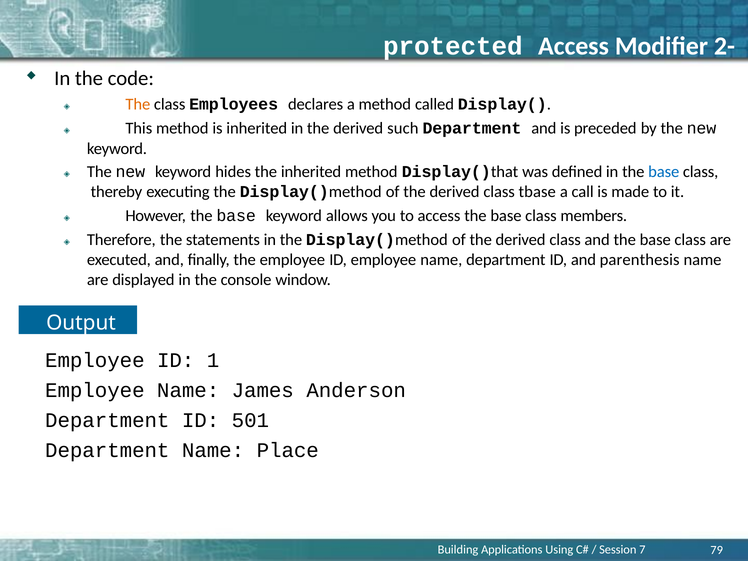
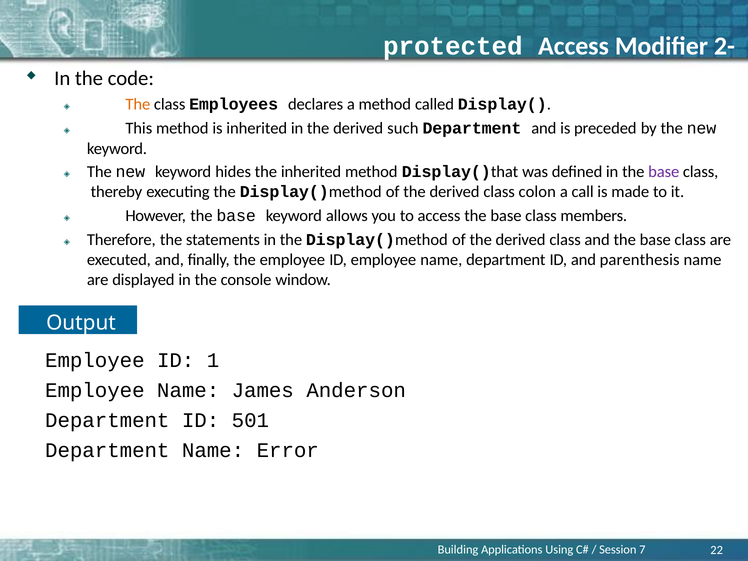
base colour: blue -> purple (664, 172)
tbase: tbase -> colon (537, 192)
Place: Place -> Error (288, 450)
79: 79 -> 22 (717, 550)
